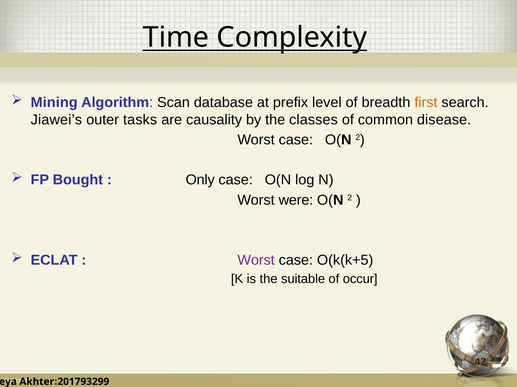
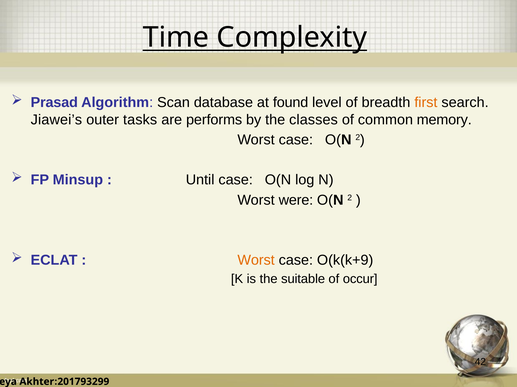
Mining: Mining -> Prasad (54, 103)
prefix: prefix -> found (291, 103)
causality: causality -> performs (214, 120)
disease: disease -> memory (444, 120)
Bought: Bought -> Minsup (78, 180)
Only: Only -> Until (200, 180)
Worst colour: purple -> orange (256, 261)
O(k(k+5: O(k(k+5 -> O(k(k+9 (345, 261)
